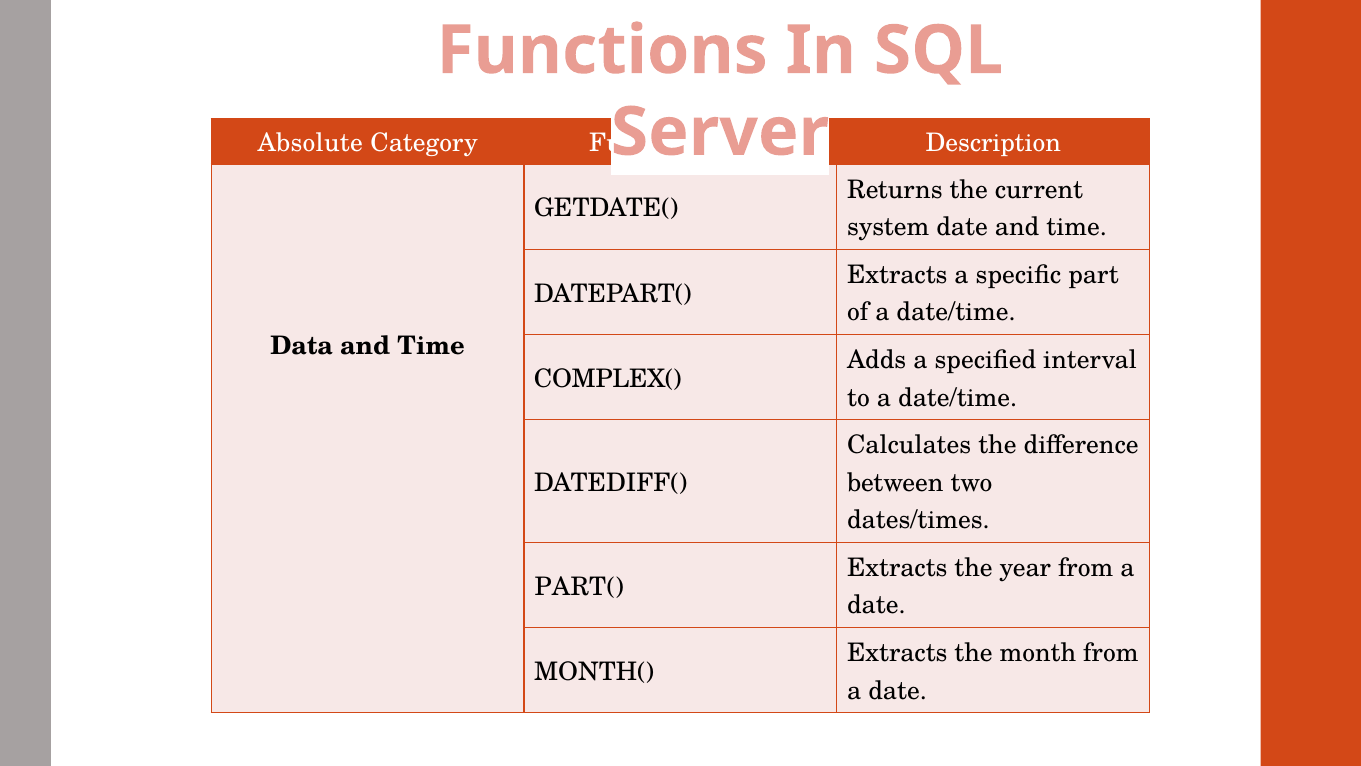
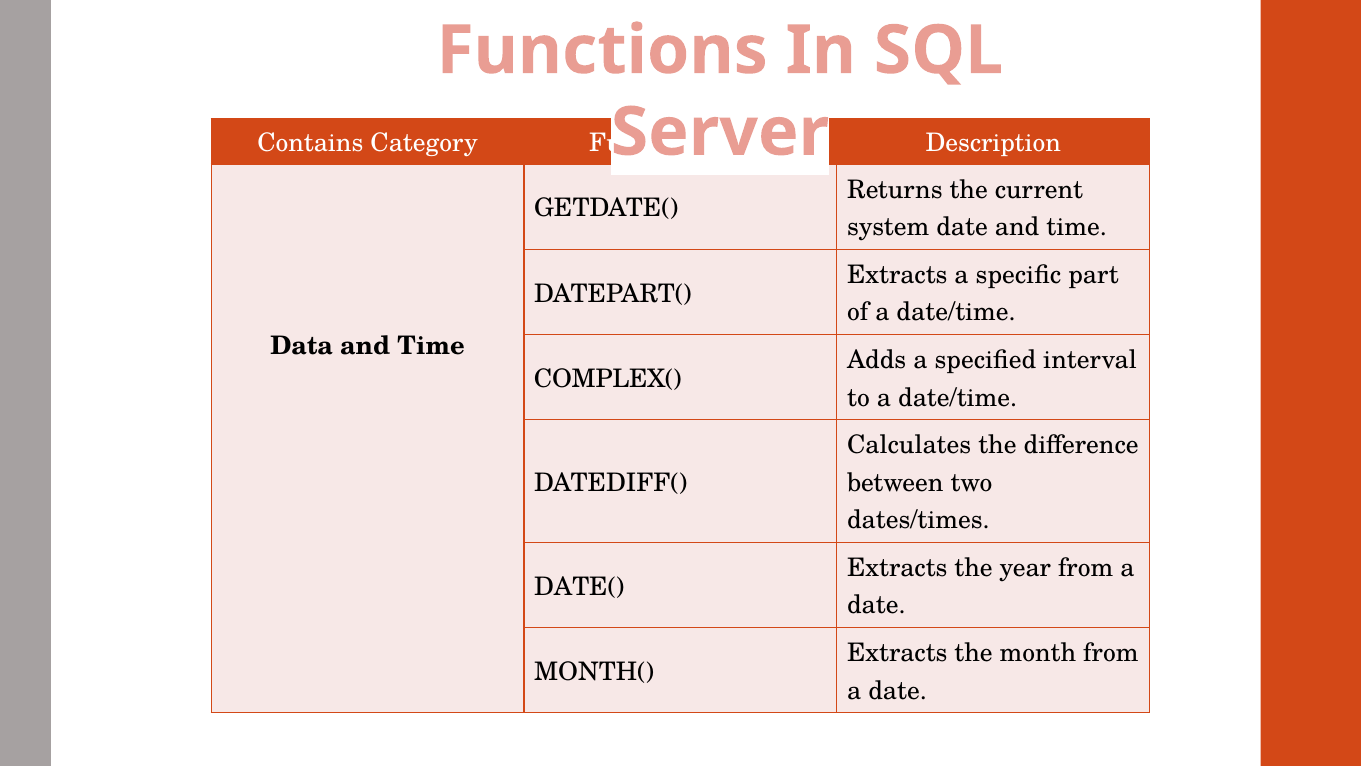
Absolute: Absolute -> Contains (310, 143)
PART(: PART( -> DATE( (579, 586)
